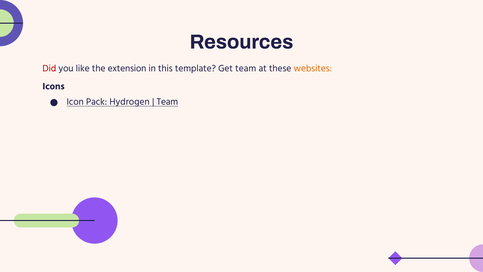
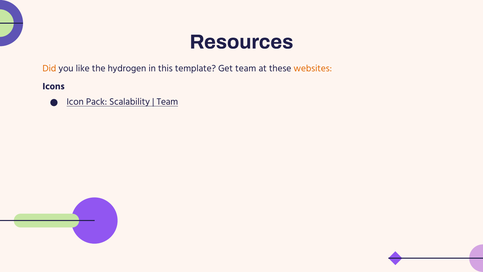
Did colour: red -> orange (49, 68)
extension: extension -> hydrogen (127, 68)
Hydrogen: Hydrogen -> Scalability (130, 101)
